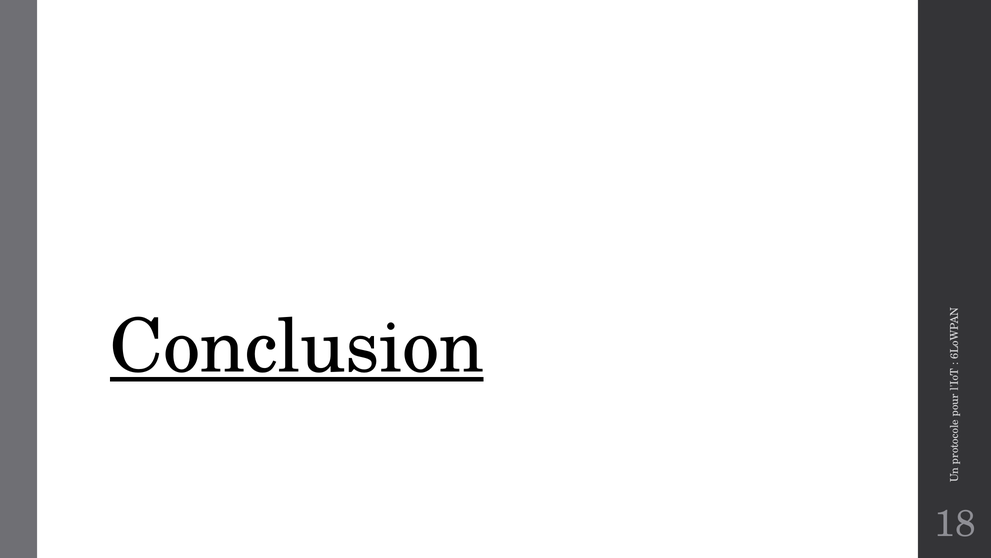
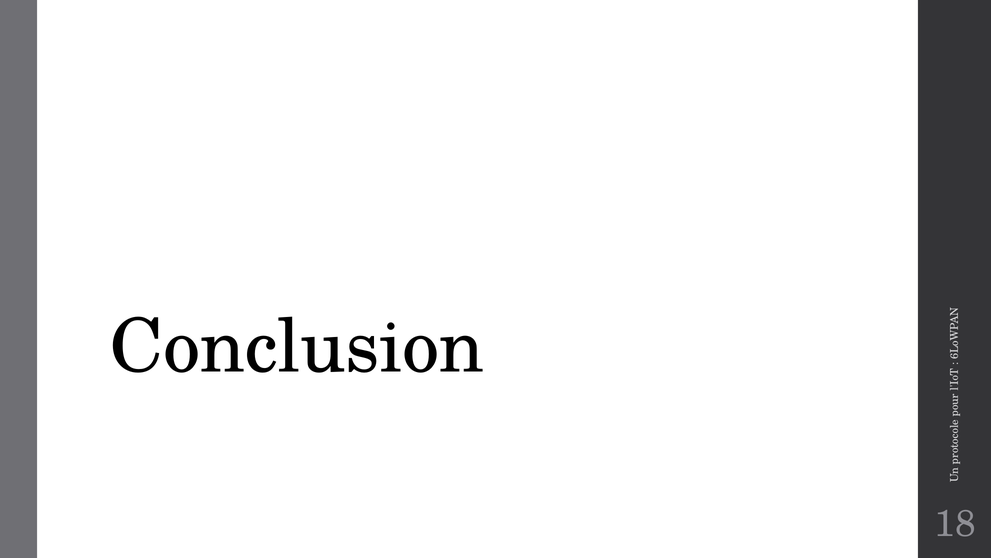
Conclusion underline: present -> none (297, 347)
